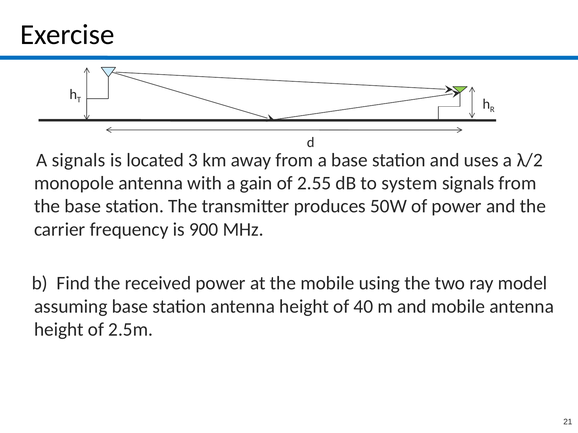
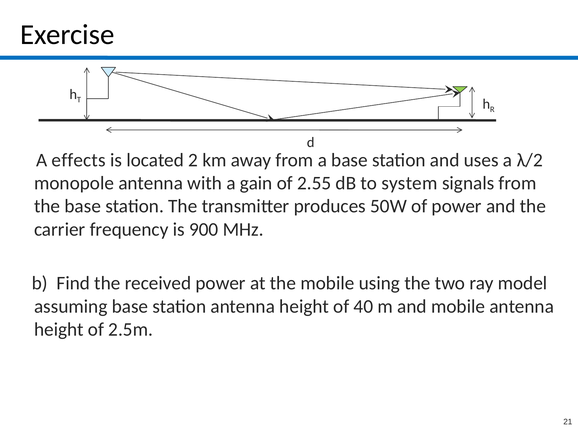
A signals: signals -> effects (79, 160)
3: 3 -> 2 (193, 160)
